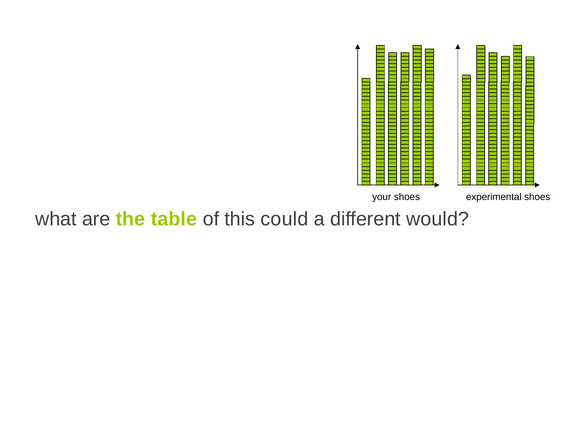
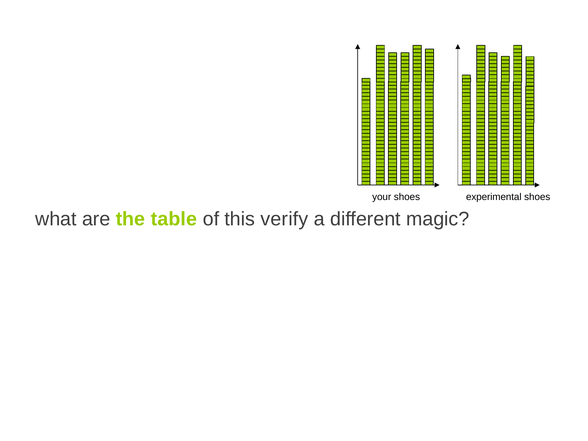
could: could -> verify (284, 219)
would: would -> magic (438, 219)
